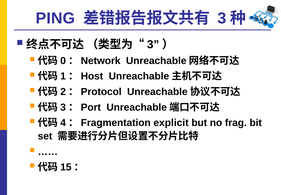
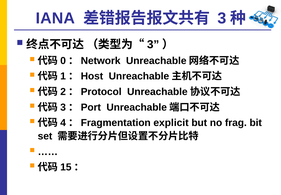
PING: PING -> IANA (55, 18)
